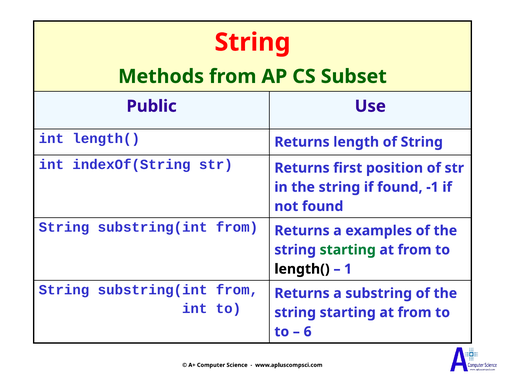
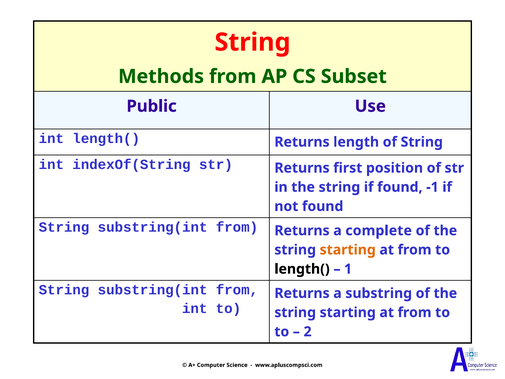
examples: examples -> complete (379, 230)
starting colour: green -> orange (348, 250)
6: 6 -> 2 (308, 331)
